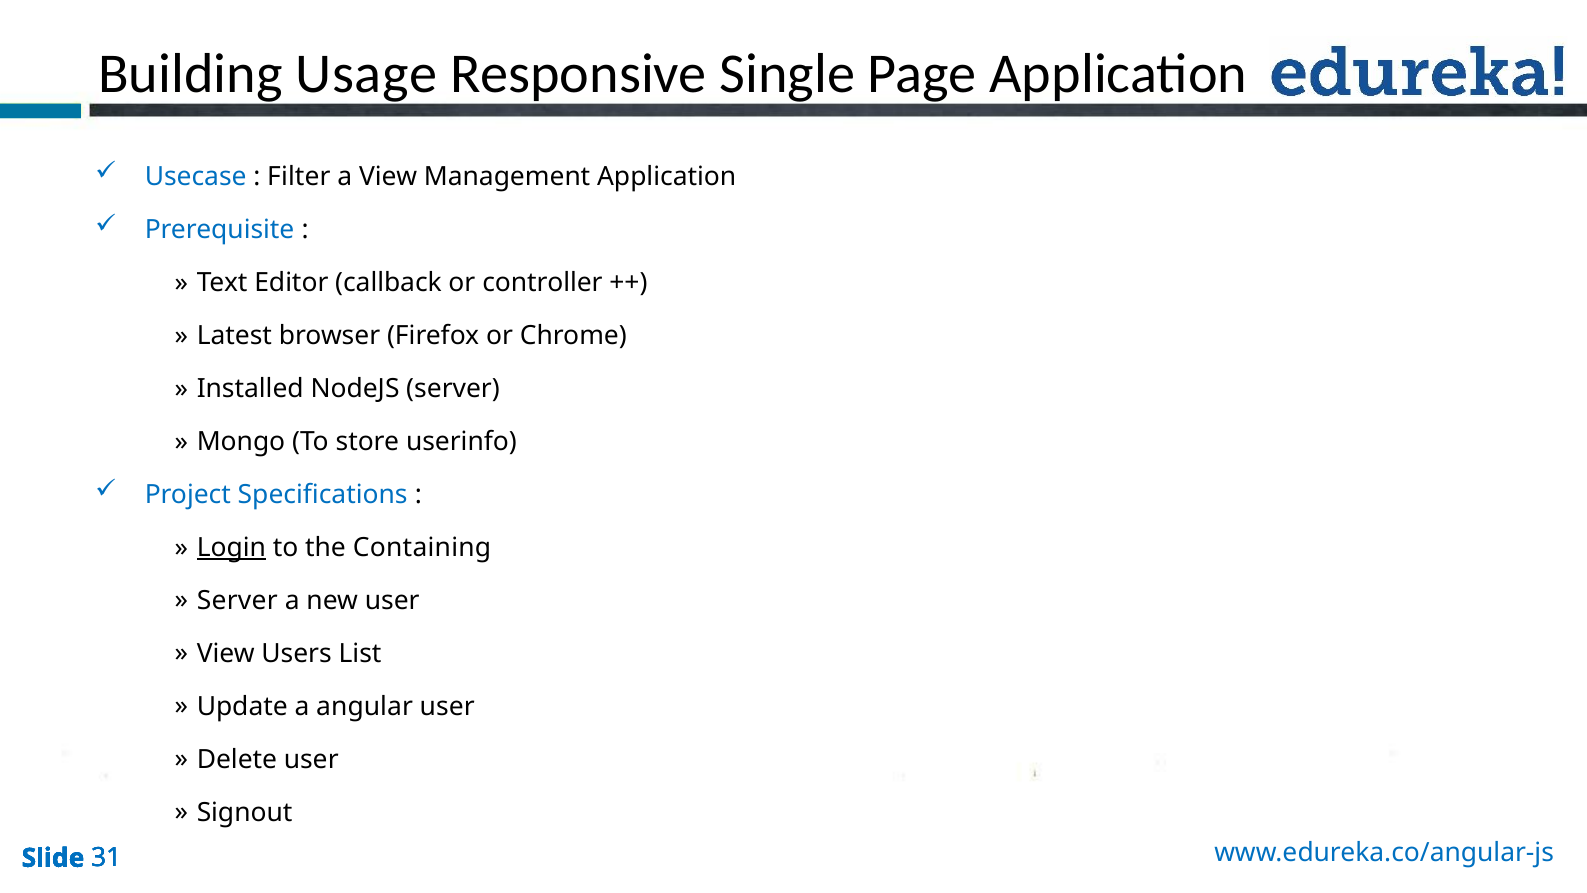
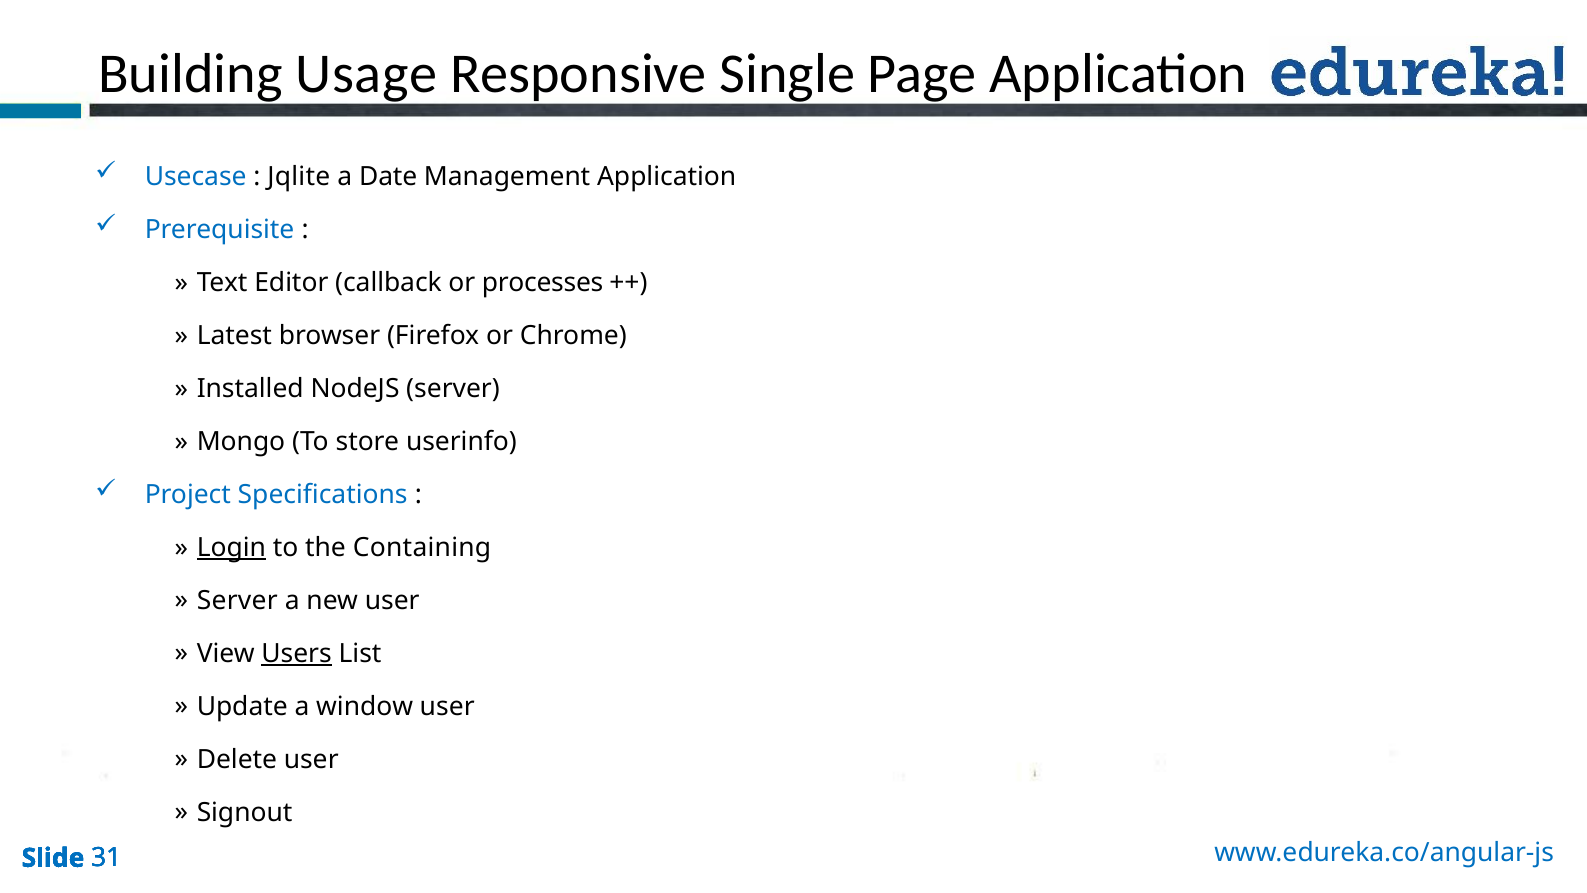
Filter: Filter -> Jqlite (299, 177)
a View: View -> Date (388, 177)
controller: controller -> processes (543, 283)
Users underline: none -> present (297, 653)
angular: angular -> window (365, 706)
